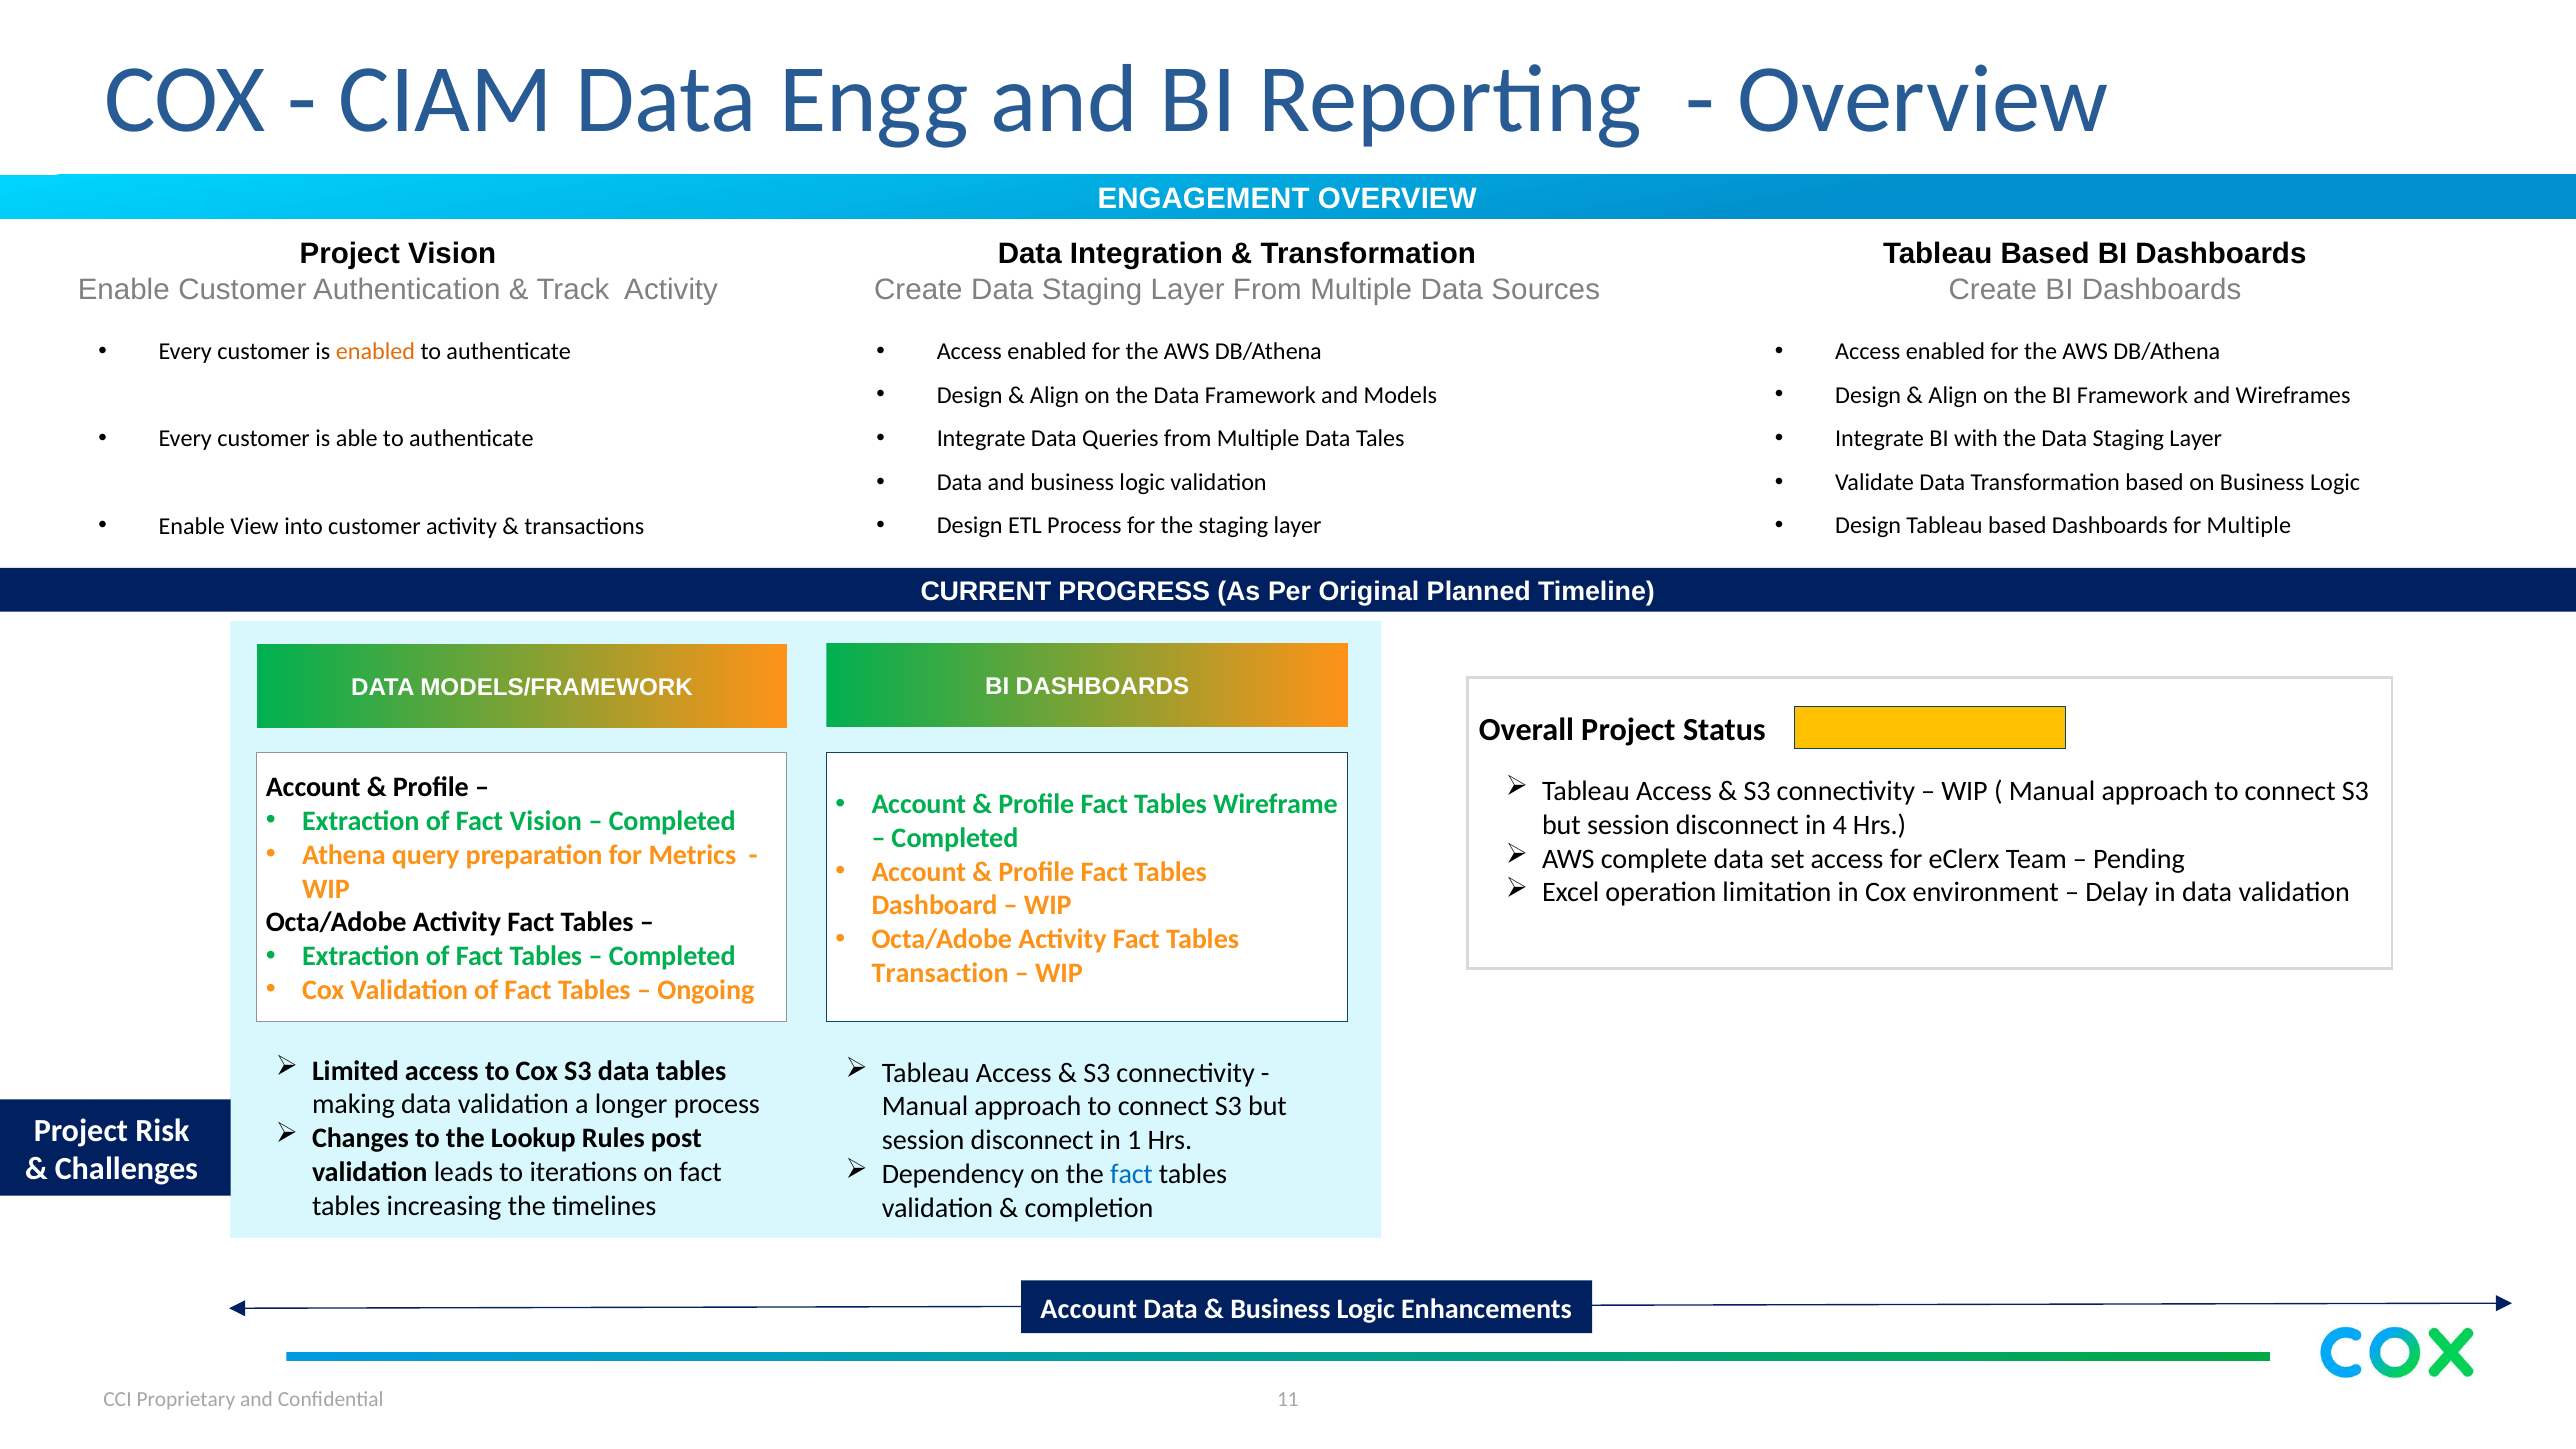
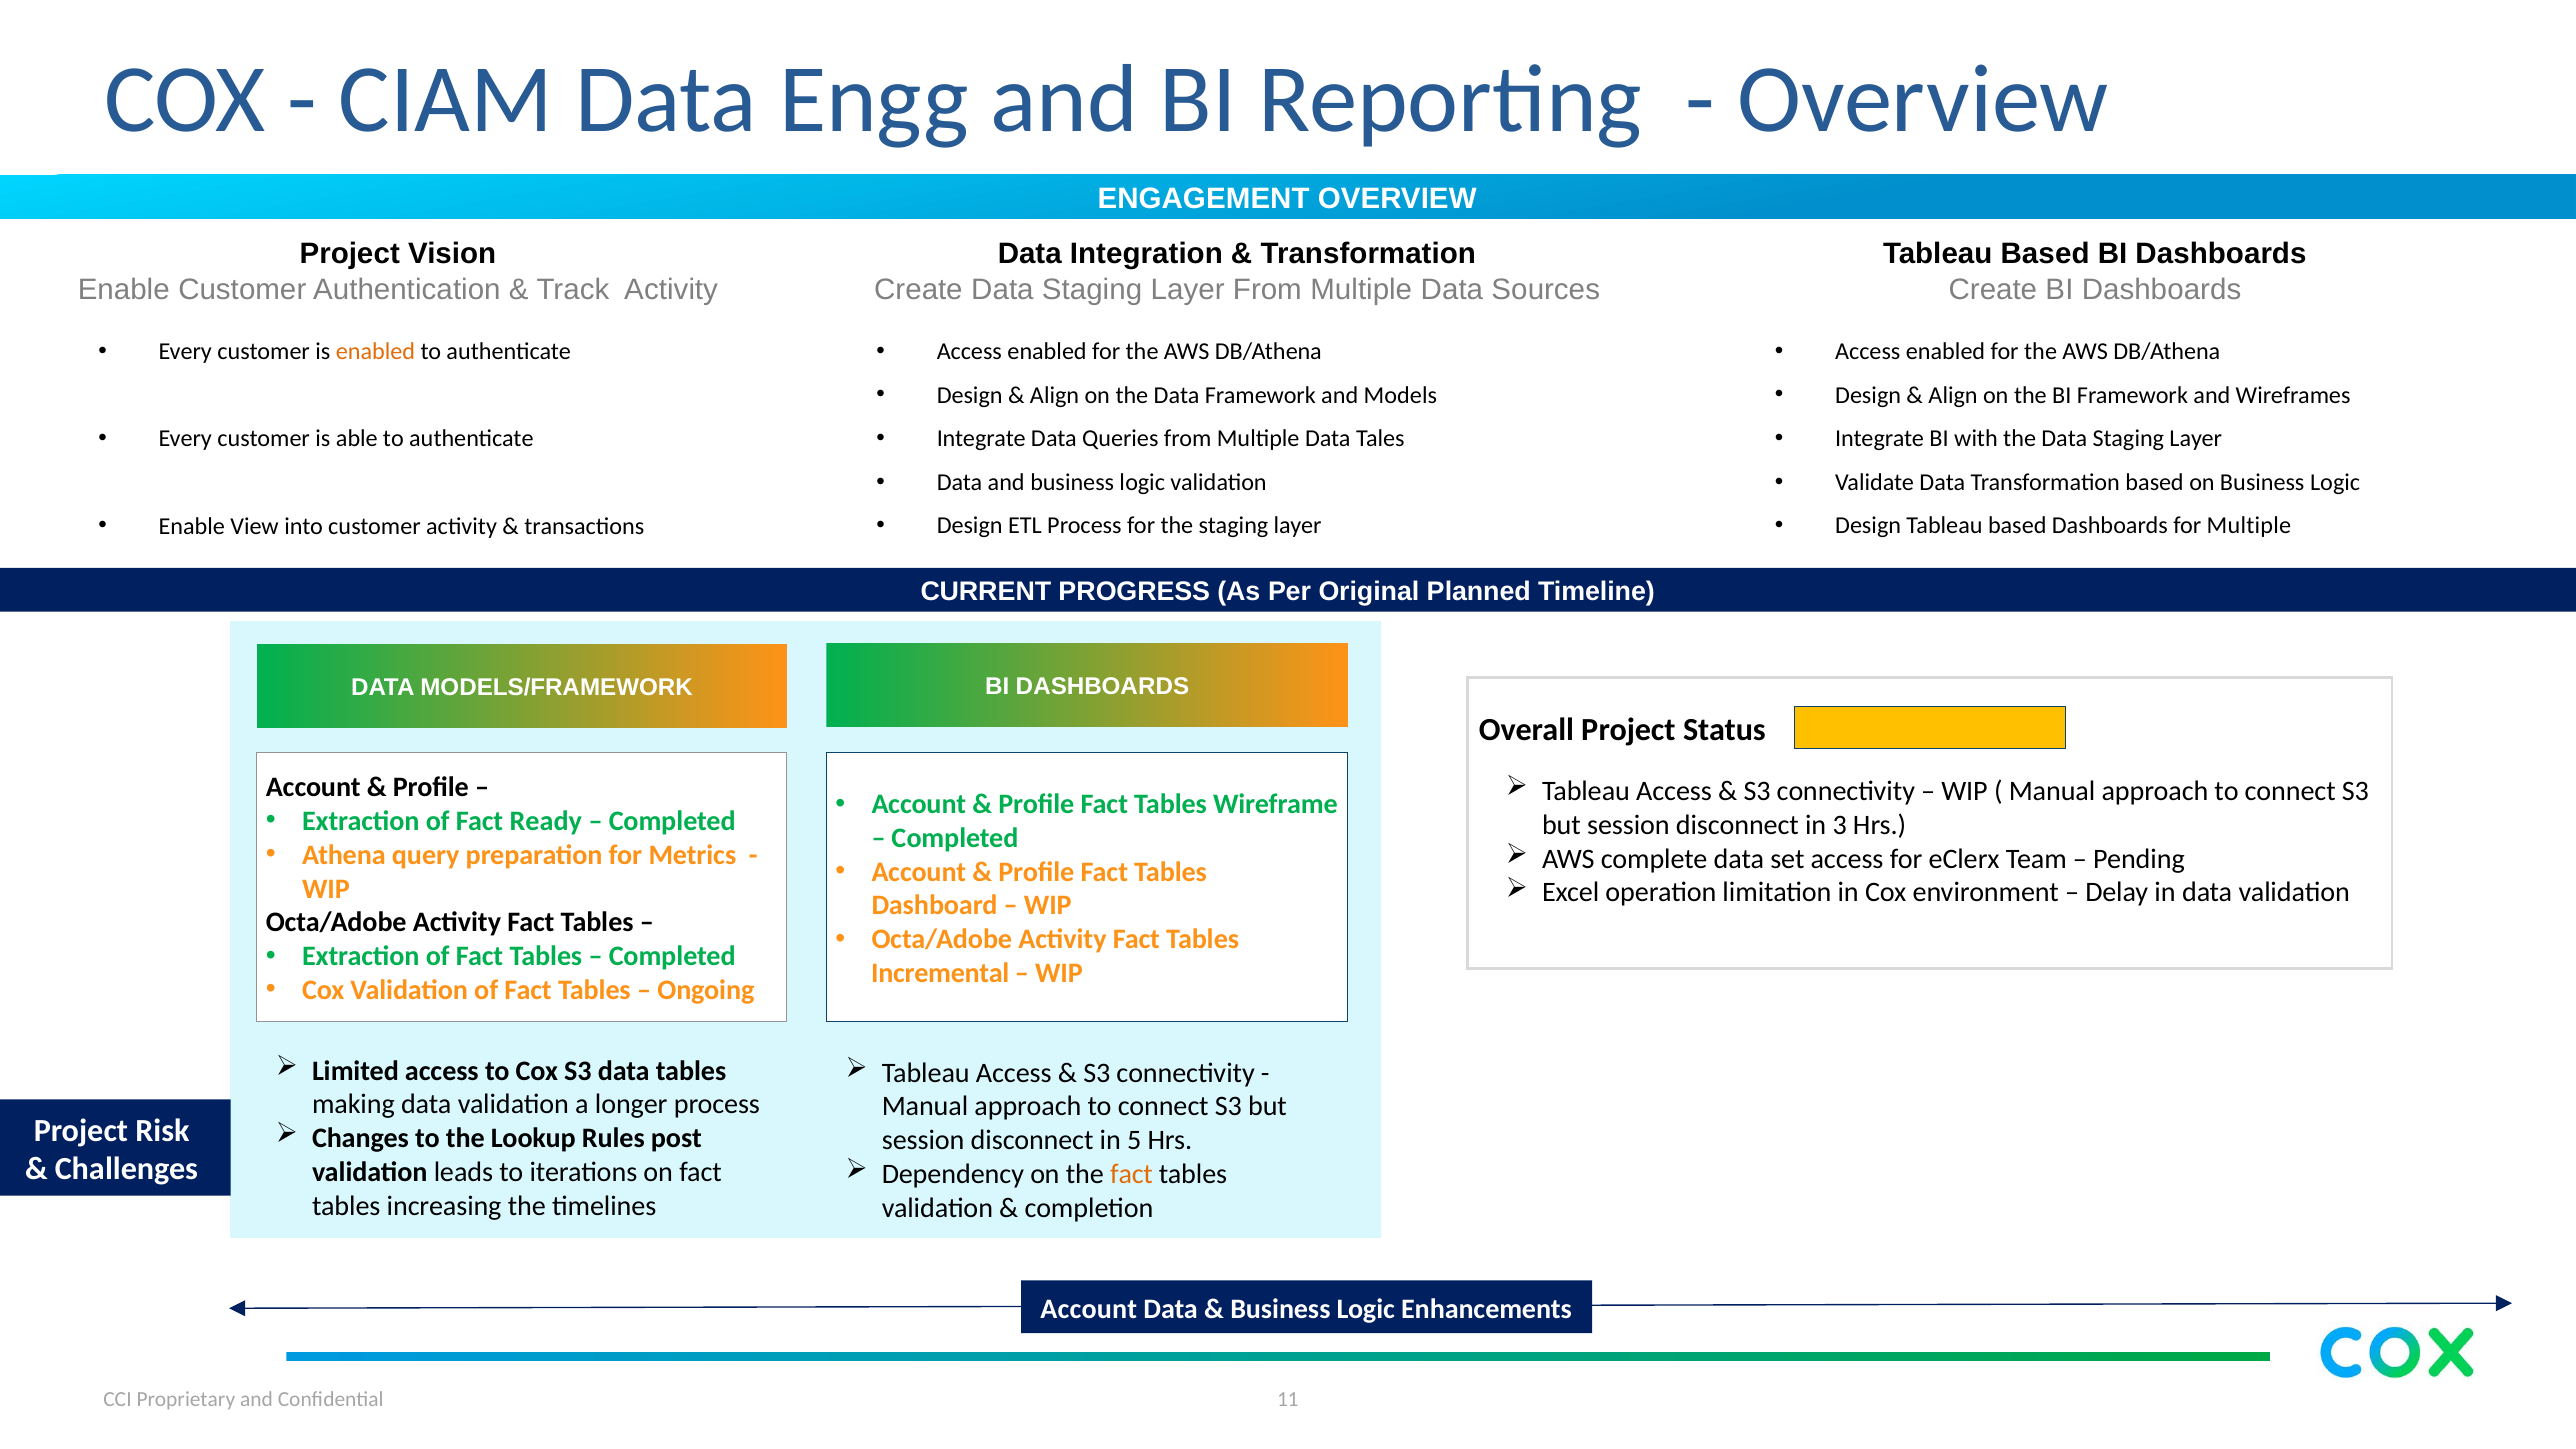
Fact Vision: Vision -> Ready (546, 821)
4: 4 -> 3 (1840, 825)
Transaction: Transaction -> Incremental (940, 973)
1: 1 -> 5 (1134, 1140)
fact colour: blue -> orange (1132, 1174)
